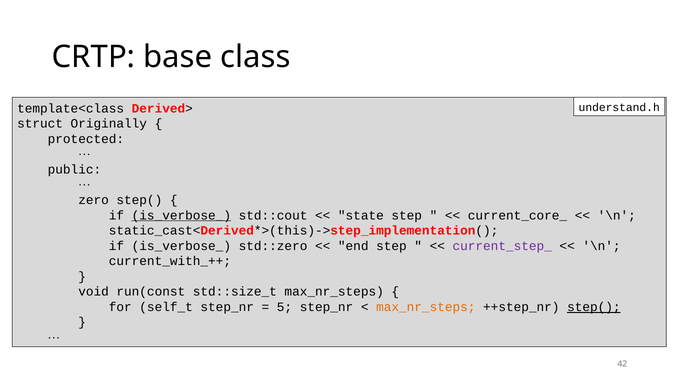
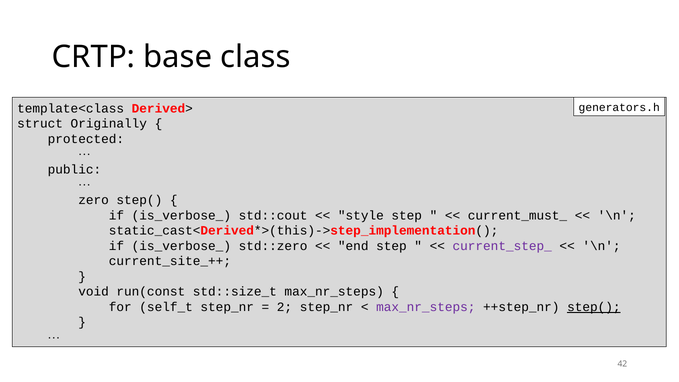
understand.h: understand.h -> generators.h (619, 107)
is_verbose_ underline: present -> none (181, 215)
state: state -> style (361, 215)
current_core_: current_core_ -> current_must_ (517, 215)
current_with_++: current_with_++ -> current_site_++ (170, 261)
5: 5 -> 2 (284, 307)
max_nr_steps colour: orange -> purple (426, 307)
